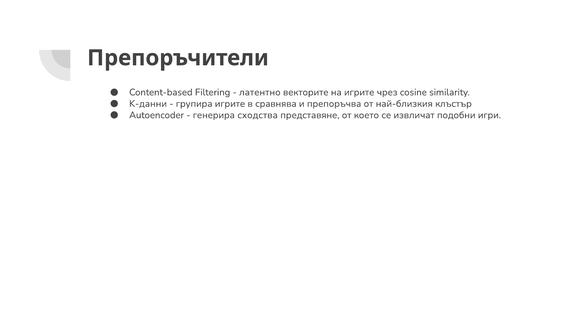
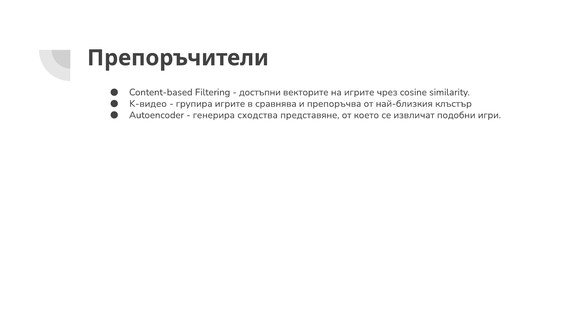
латентно: латентно -> достъпни (260, 92)
K-данни: K-данни -> K-видео (148, 104)
